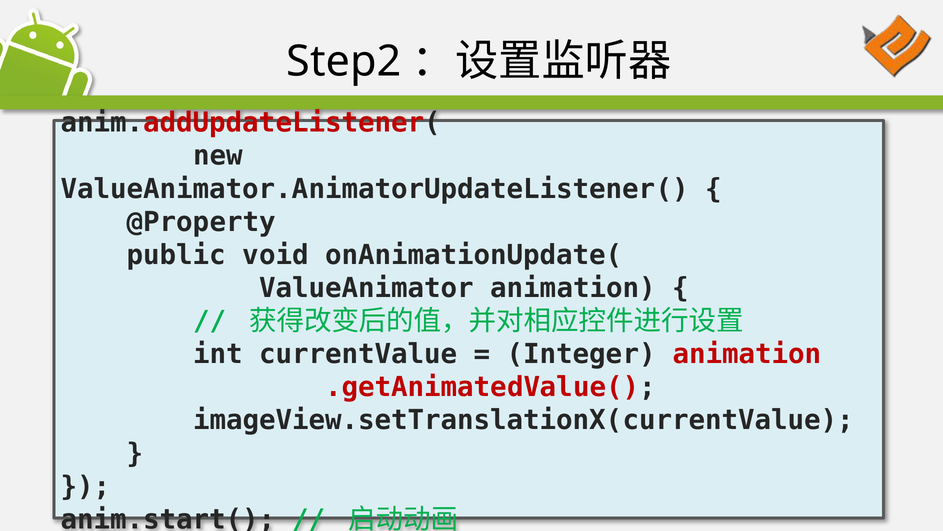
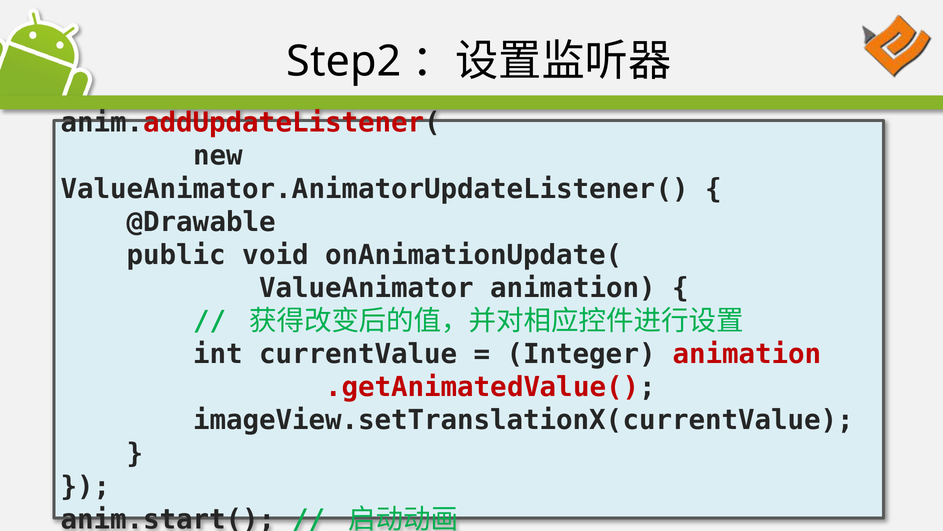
@Property: @Property -> @Drawable (201, 222)
